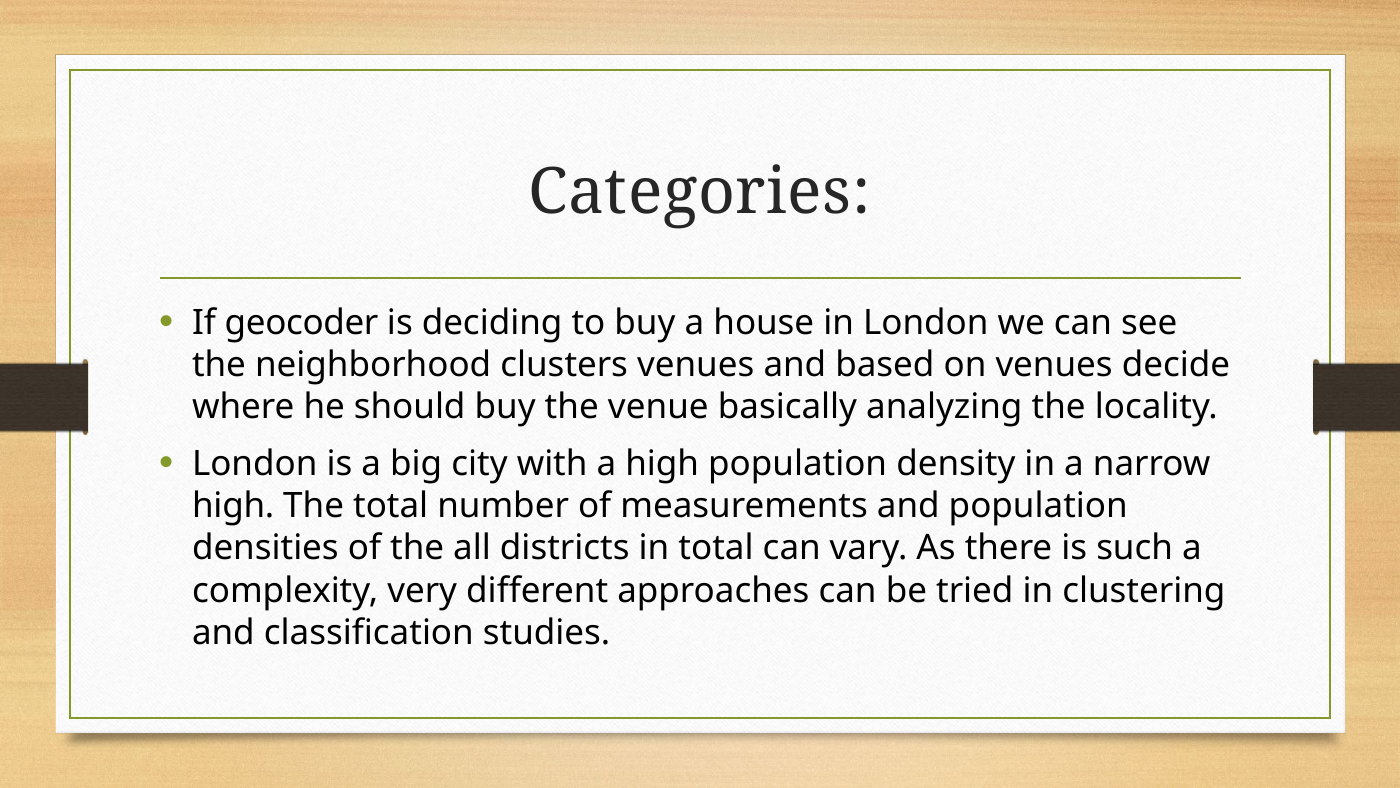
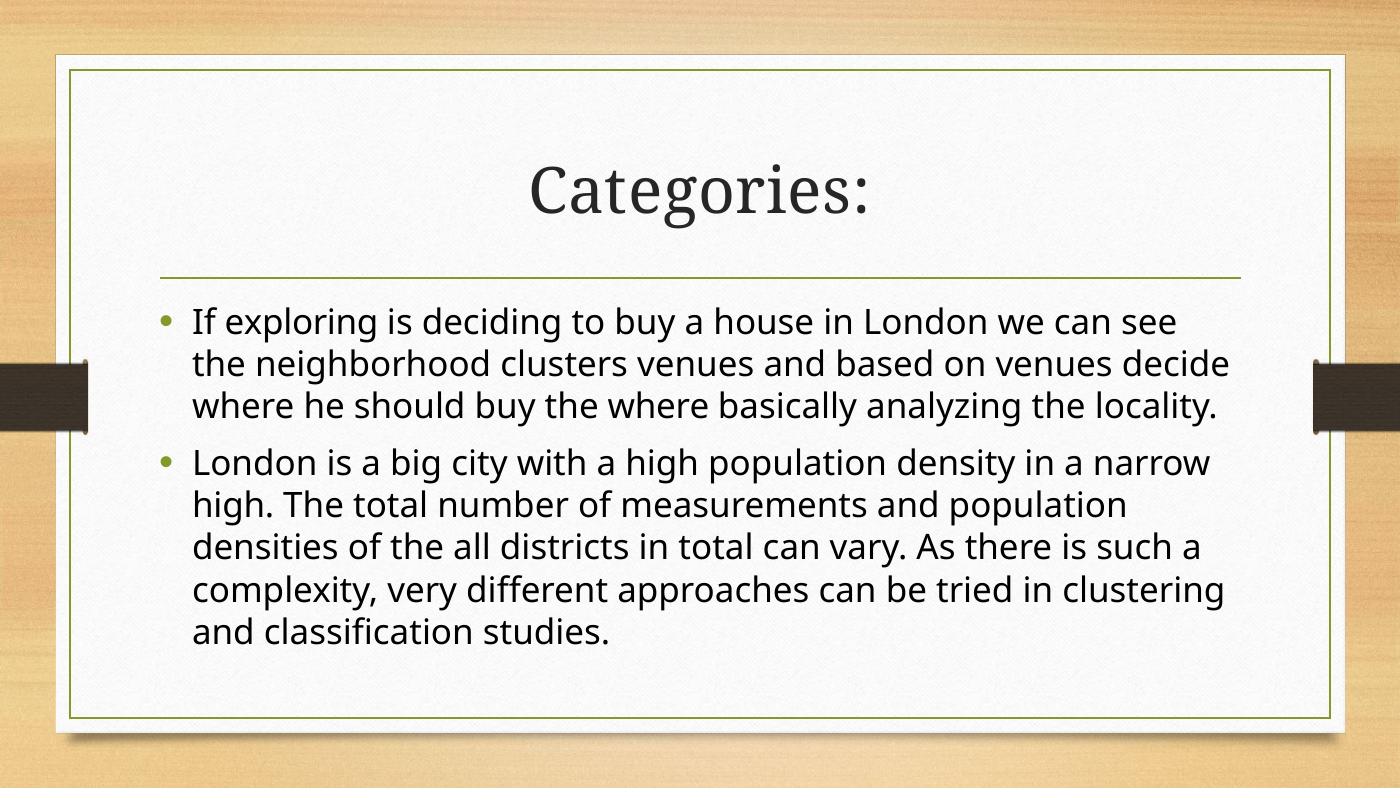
geocoder: geocoder -> exploring (302, 322)
the venue: venue -> where (659, 406)
